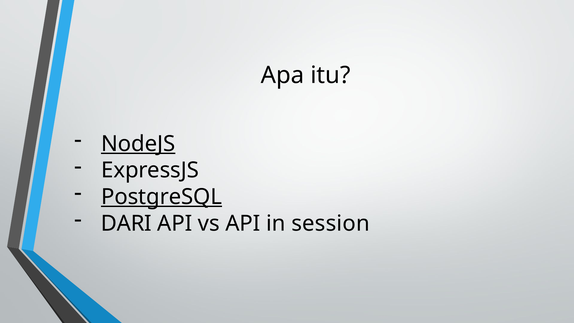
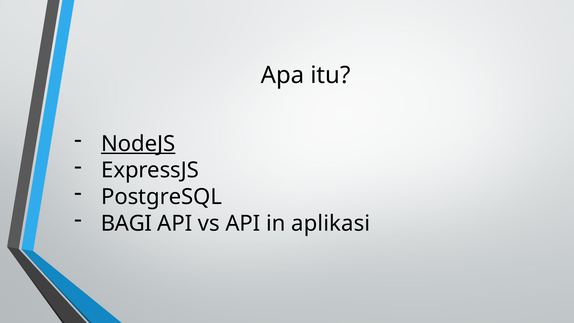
PostgreSQL underline: present -> none (162, 197)
DARI: DARI -> BAGI (126, 223)
session: session -> aplikasi (331, 223)
